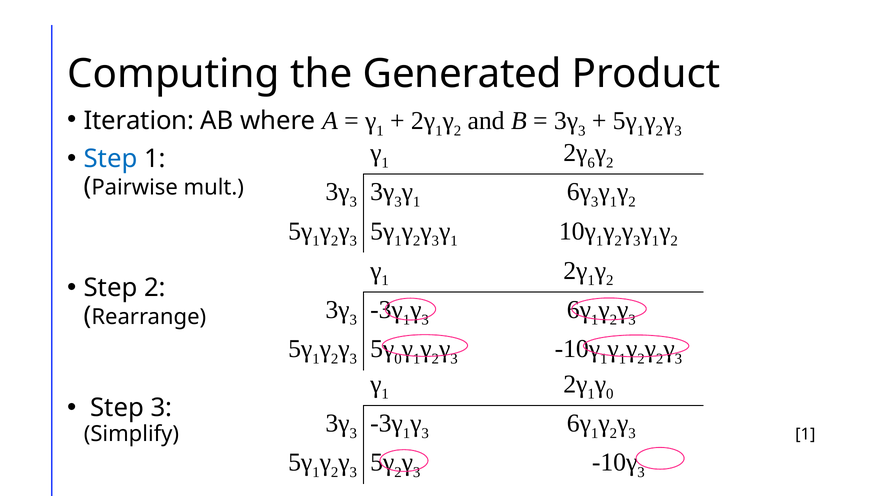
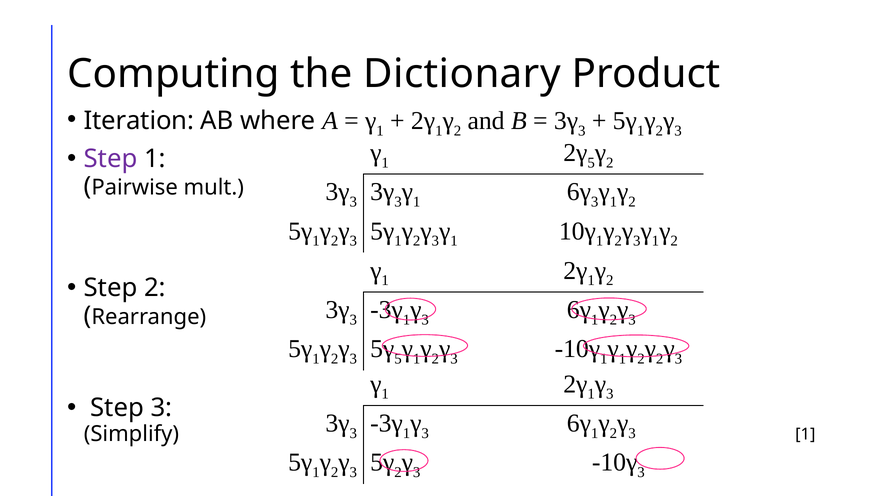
Generated: Generated -> Dictionary (462, 74)
6: 6 -> 5 (591, 163)
Step colour: blue -> purple (111, 159)
0: 0 -> 5 (398, 359)
0: 0 -> 3 (610, 394)
